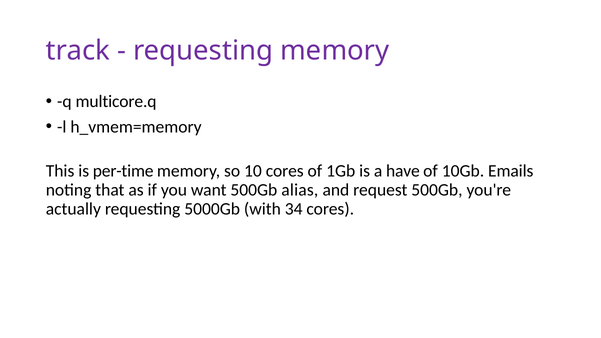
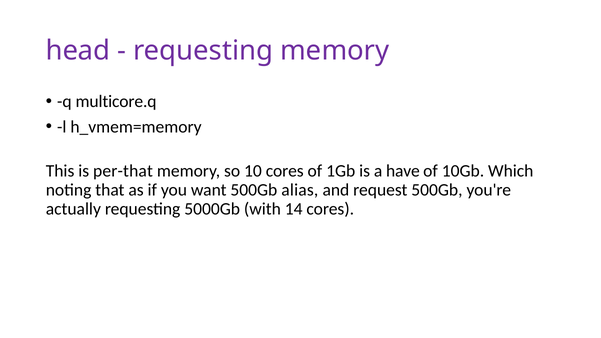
track: track -> head (78, 50)
per-time: per-time -> per-that (123, 171)
Emails: Emails -> Which (511, 171)
34: 34 -> 14 (294, 209)
